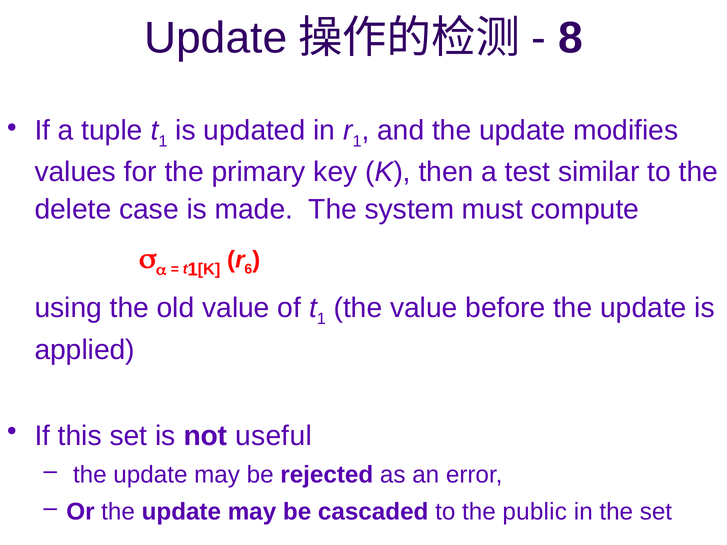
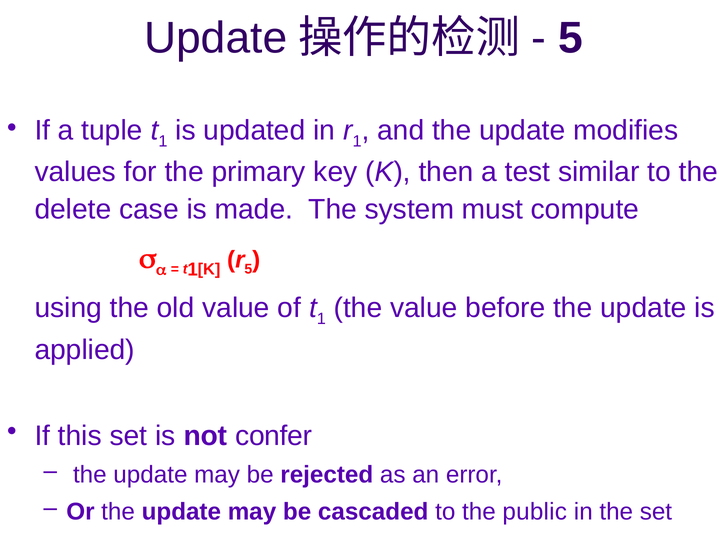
8: 8 -> 5 (570, 38)
6: 6 -> 5 (248, 269)
useful: useful -> confer (274, 436)
